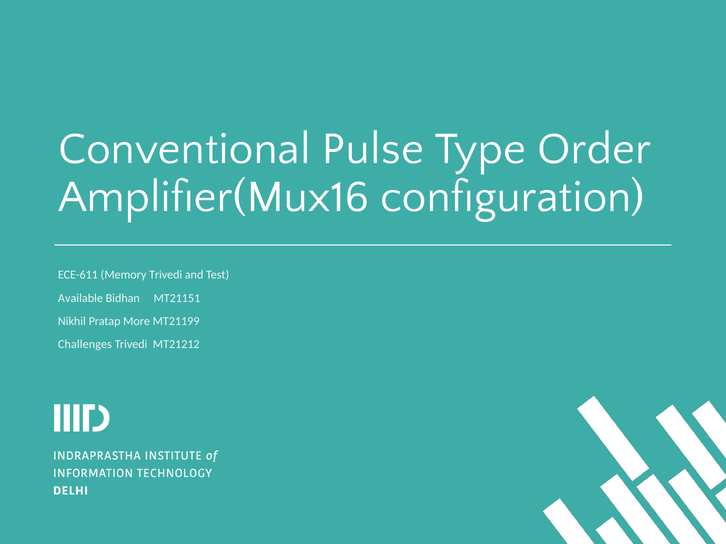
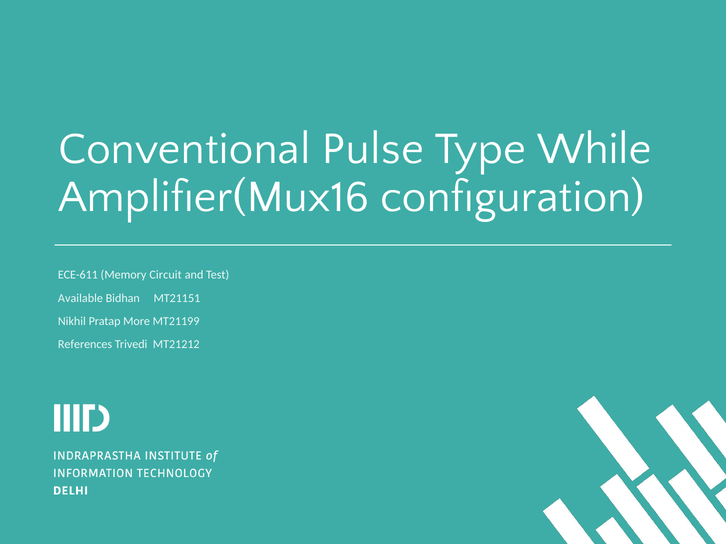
Order: Order -> While (594, 149)
Memory Trivedi: Trivedi -> Circuit (166, 275)
Challenges: Challenges -> References (85, 345)
